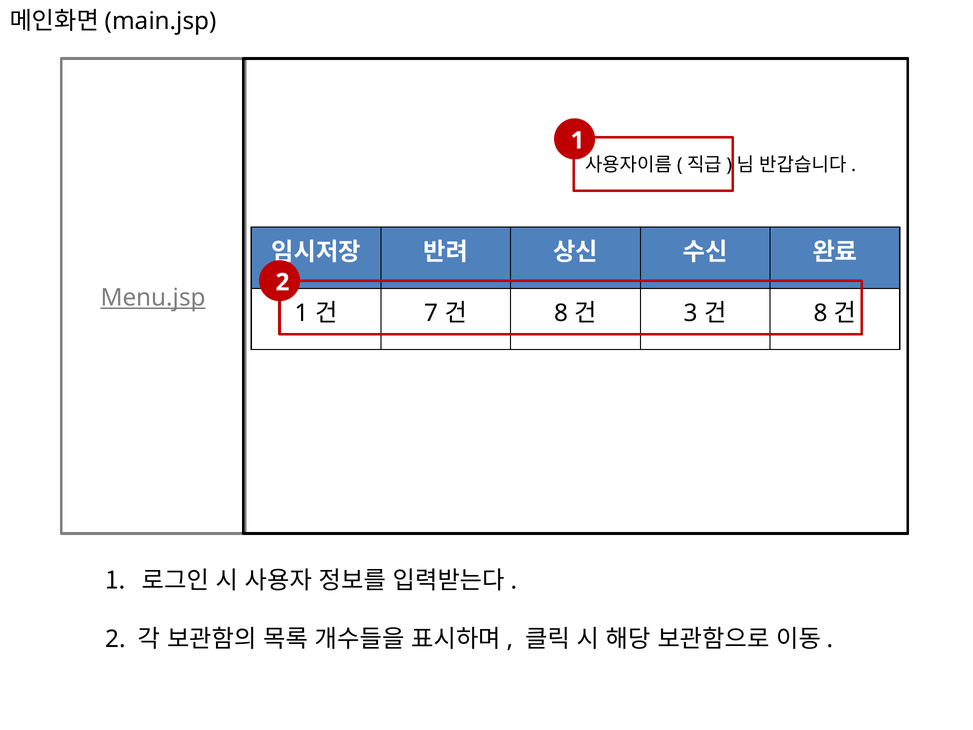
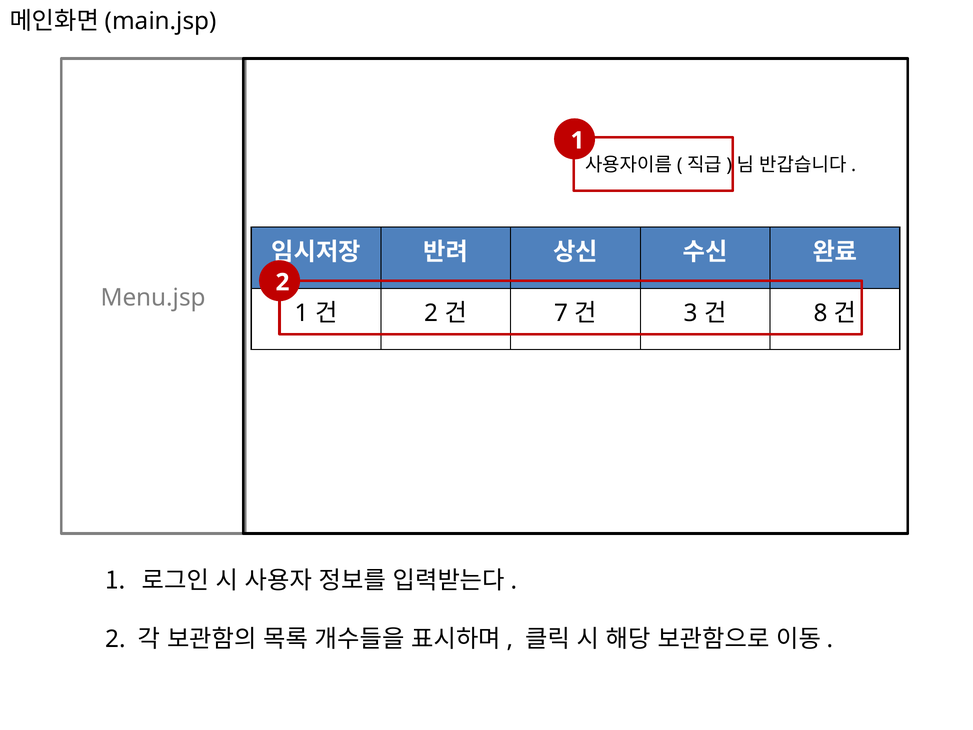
Menu.jsp underline: present -> none (153, 298)
7: 7 -> 2 (431, 313)
8: 8 -> 7 (561, 313)
